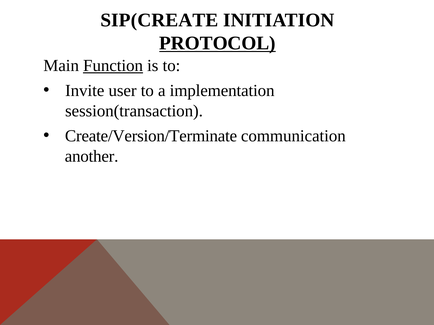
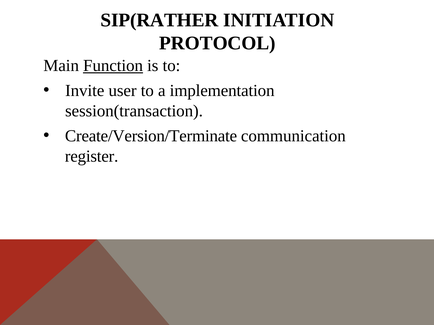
SIP(CREATE: SIP(CREATE -> SIP(RATHER (159, 20)
PROTOCOL underline: present -> none (217, 43)
another: another -> register (92, 156)
